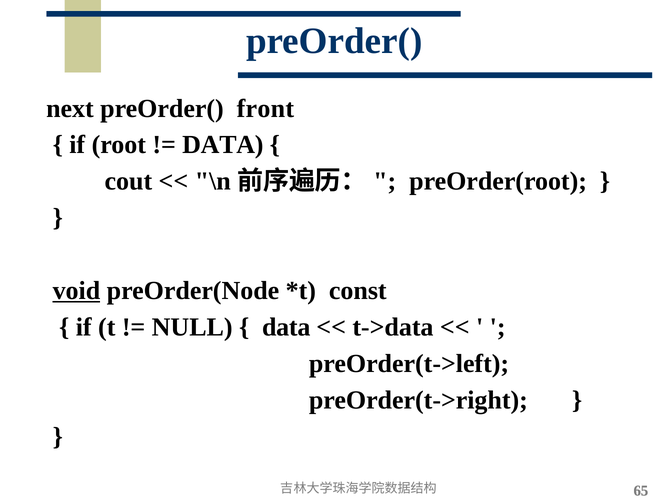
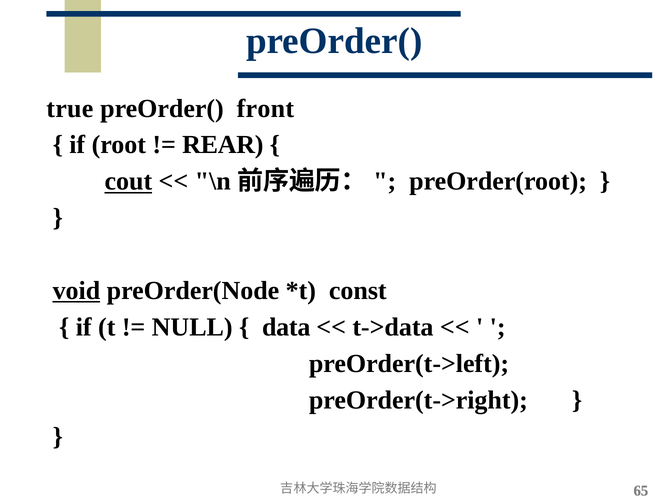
next: next -> true (70, 108)
DATA: DATA -> REAR (223, 145)
cout underline: none -> present (128, 181)
